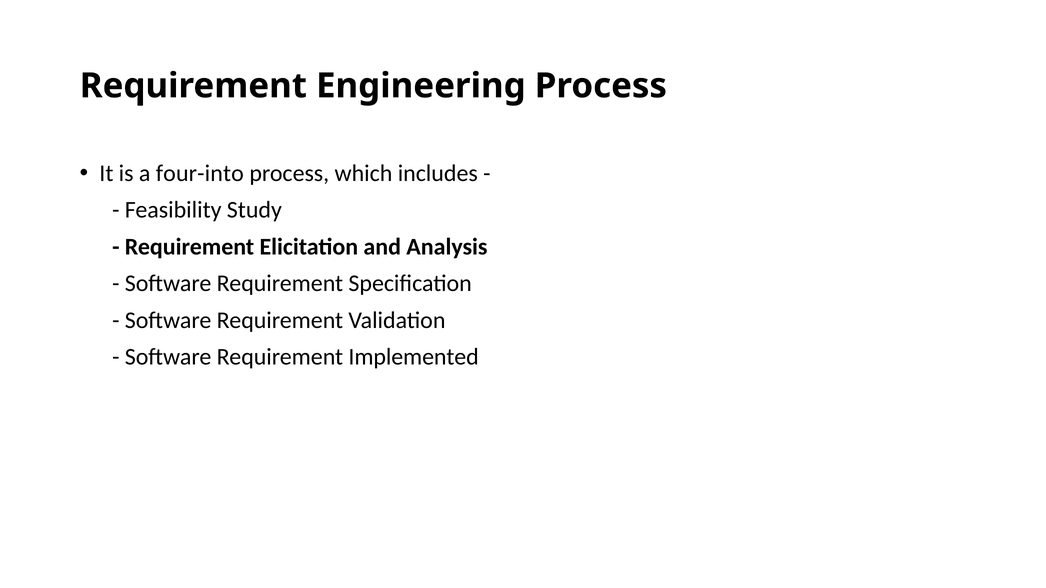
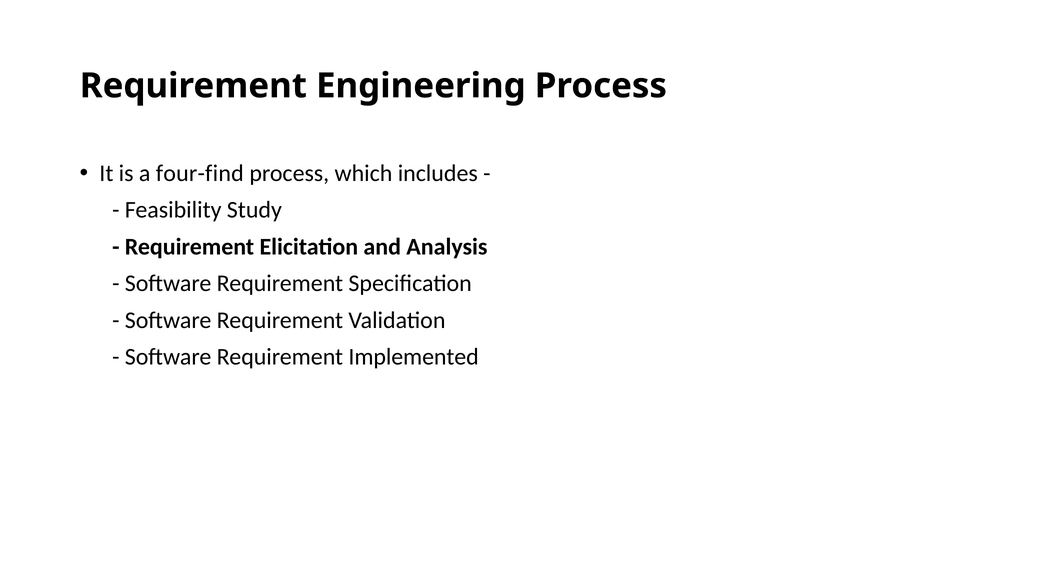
four-into: four-into -> four-find (200, 173)
